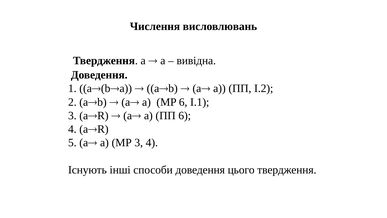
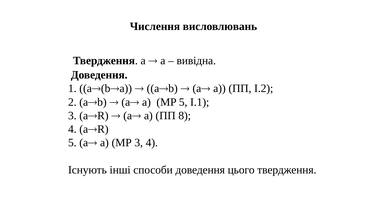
MP 6: 6 -> 5 (183, 102)
ПП 6: 6 -> 8 (185, 115)
